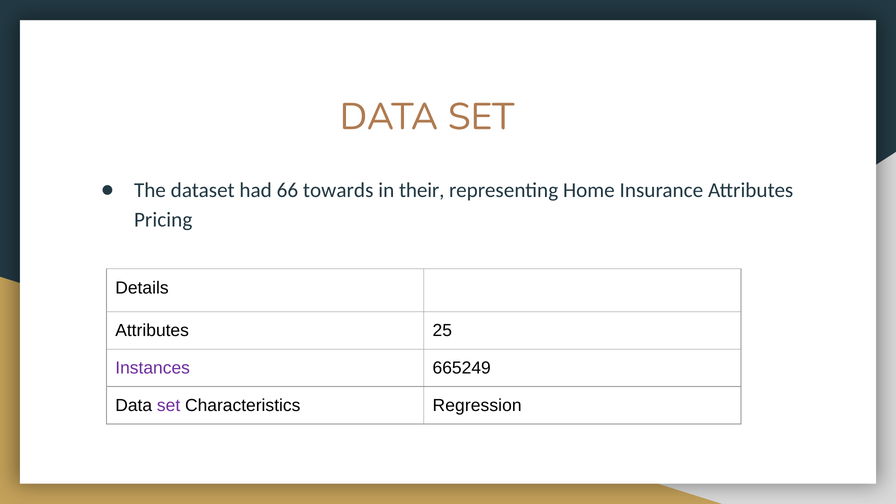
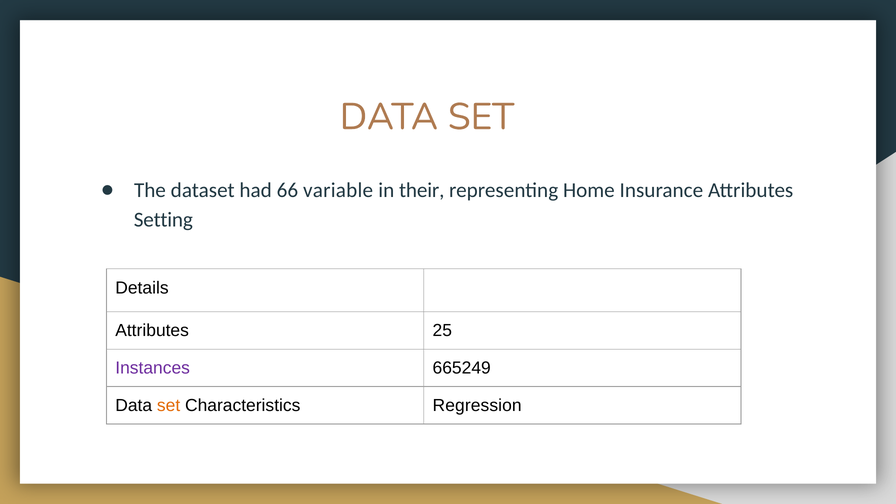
towards: towards -> variable (338, 190)
Pricing: Pricing -> Setting (163, 220)
set colour: purple -> orange (169, 406)
